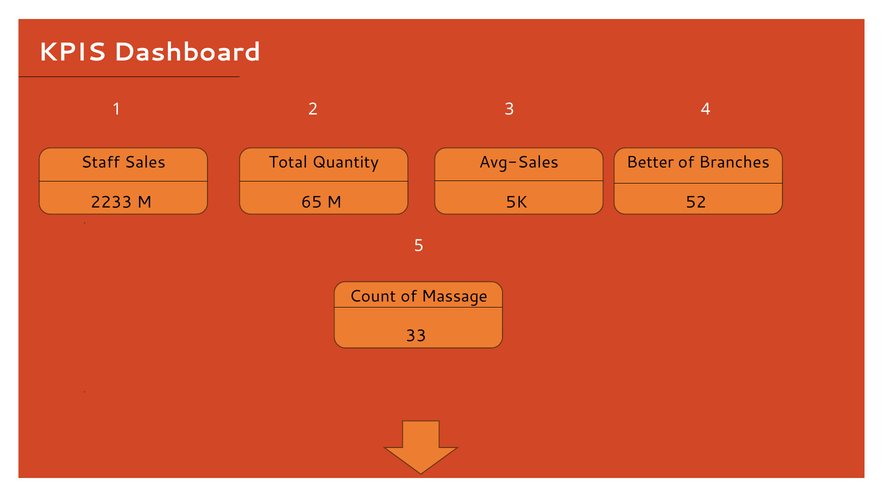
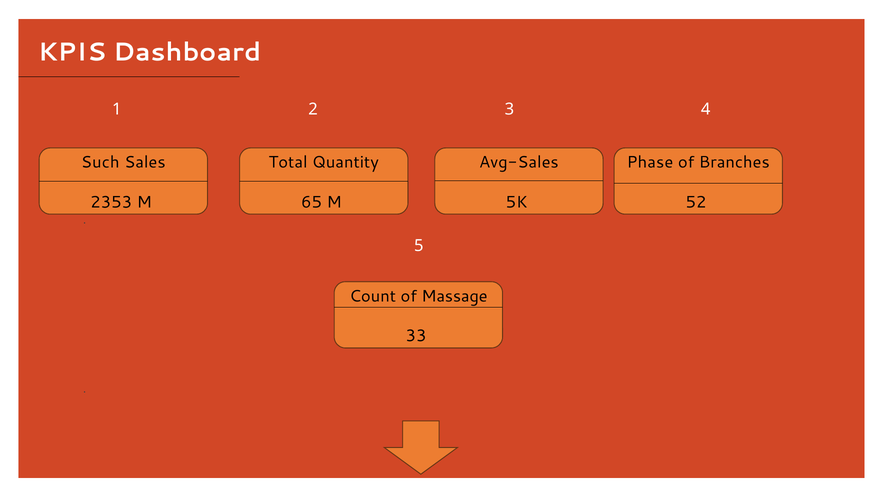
Staff: Staff -> Such (100, 162)
Better: Better -> Phase (650, 162)
2233: 2233 -> 2353 (111, 202)
